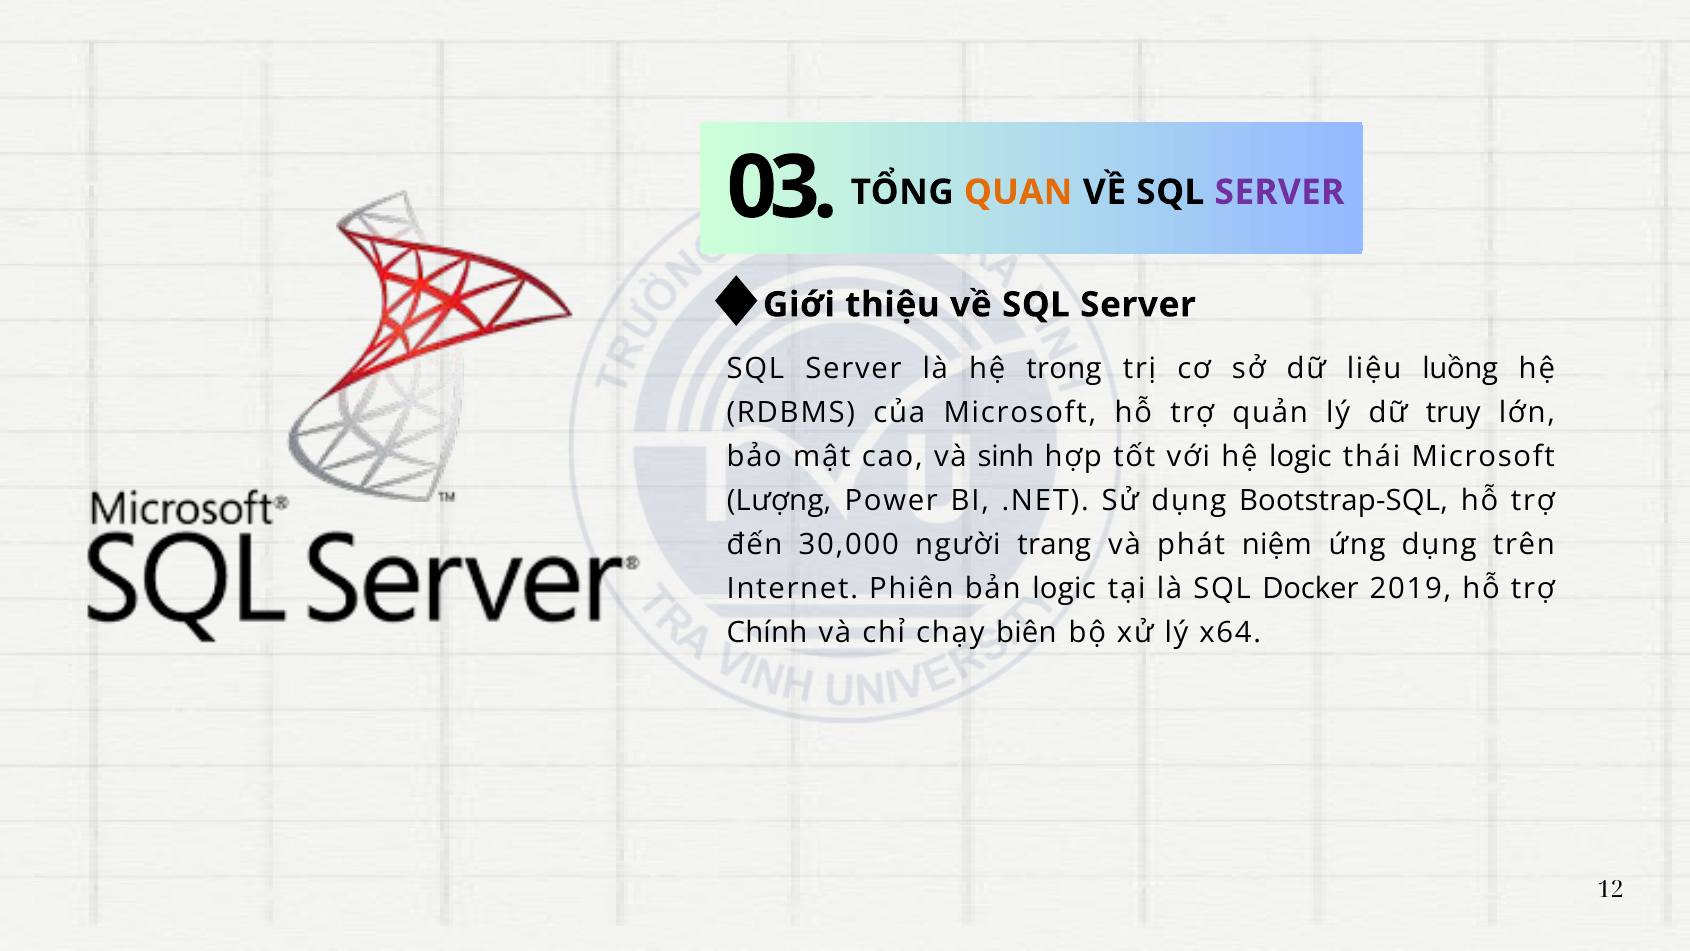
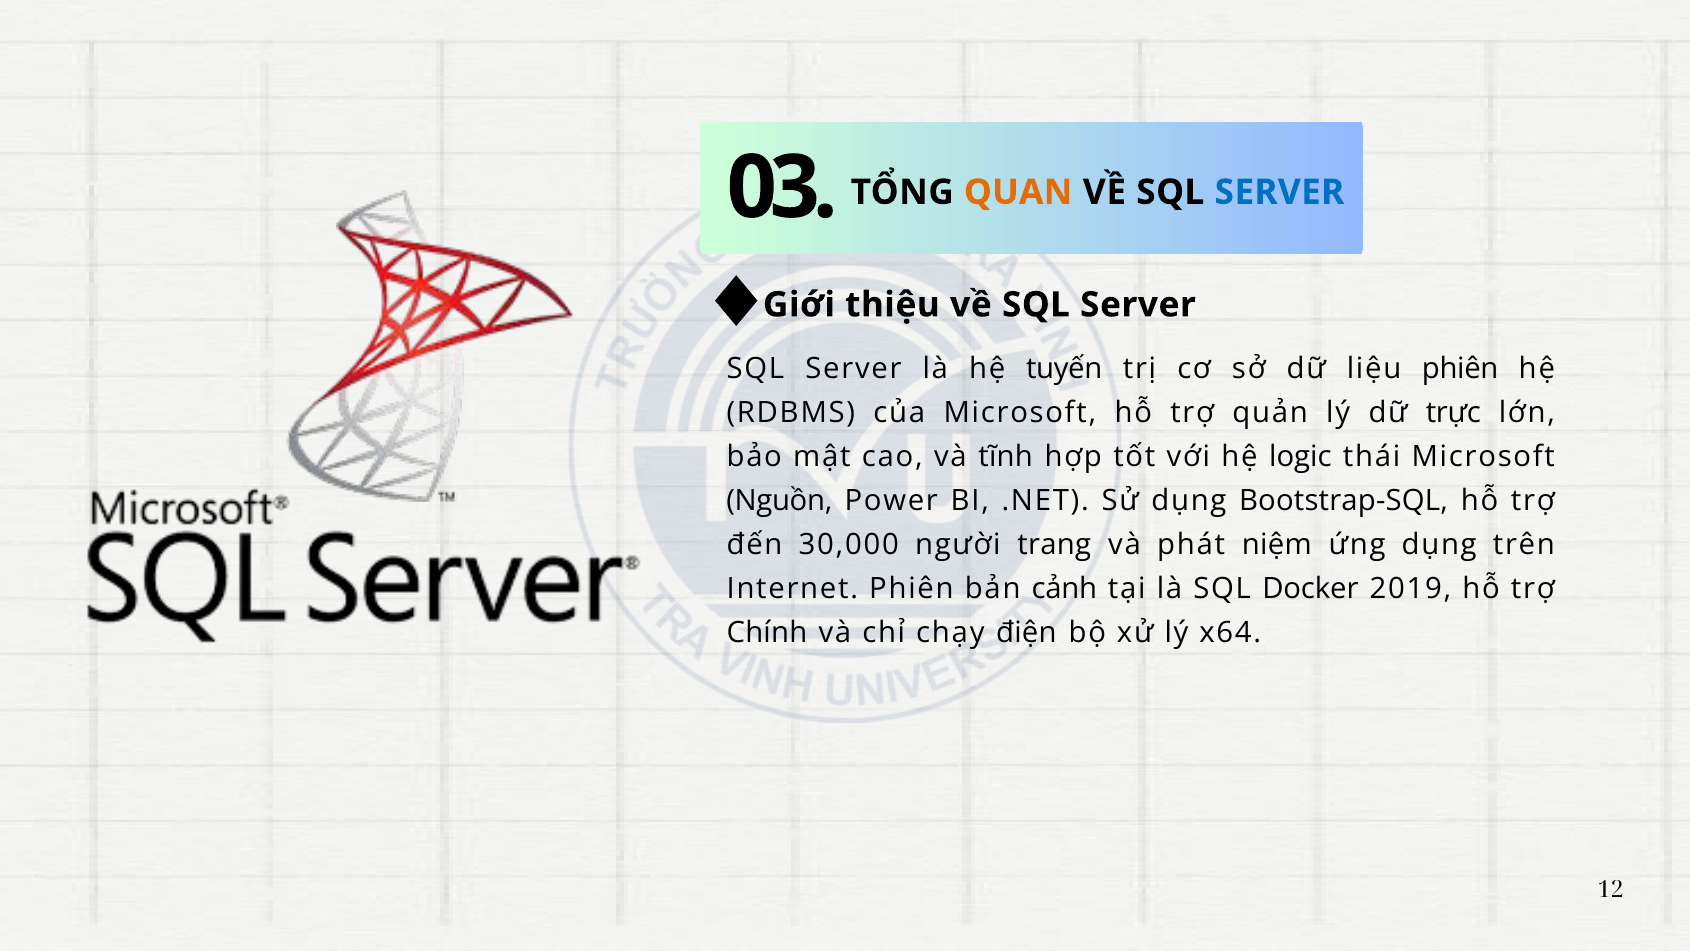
SERVER colour: purple -> blue (1279, 192)
trong: trong -> tuyến (1064, 368)
liệu luồng: luồng -> phiên (1460, 368)
truy: truy -> trực (1453, 412)
sinh: sinh -> tĩnh (1006, 456)
Lượng: Lượng -> Nguồn (779, 500)
bản logic: logic -> cảnh (1064, 588)
biên: biên -> điện (1026, 632)
